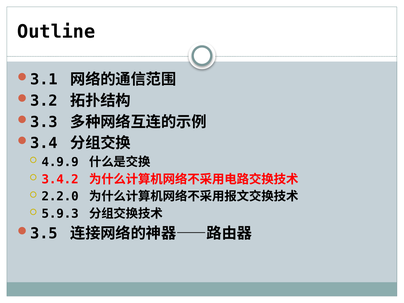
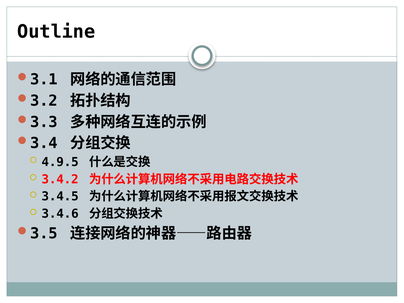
4.9.9: 4.9.9 -> 4.9.5 (60, 162)
2.2.0: 2.2.0 -> 3.4.5 (60, 197)
5.9.3: 5.9.3 -> 3.4.6 (60, 214)
